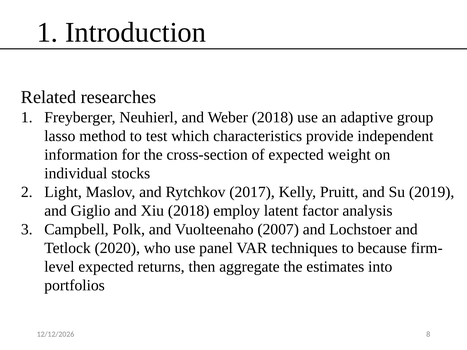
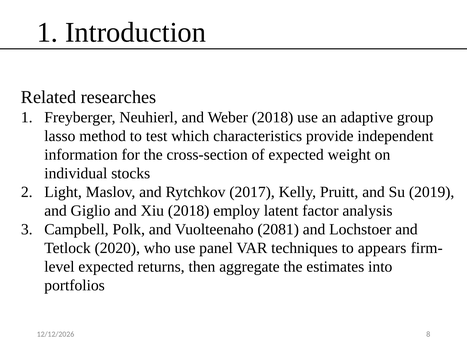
2007: 2007 -> 2081 (278, 229)
because: because -> appears (382, 248)
